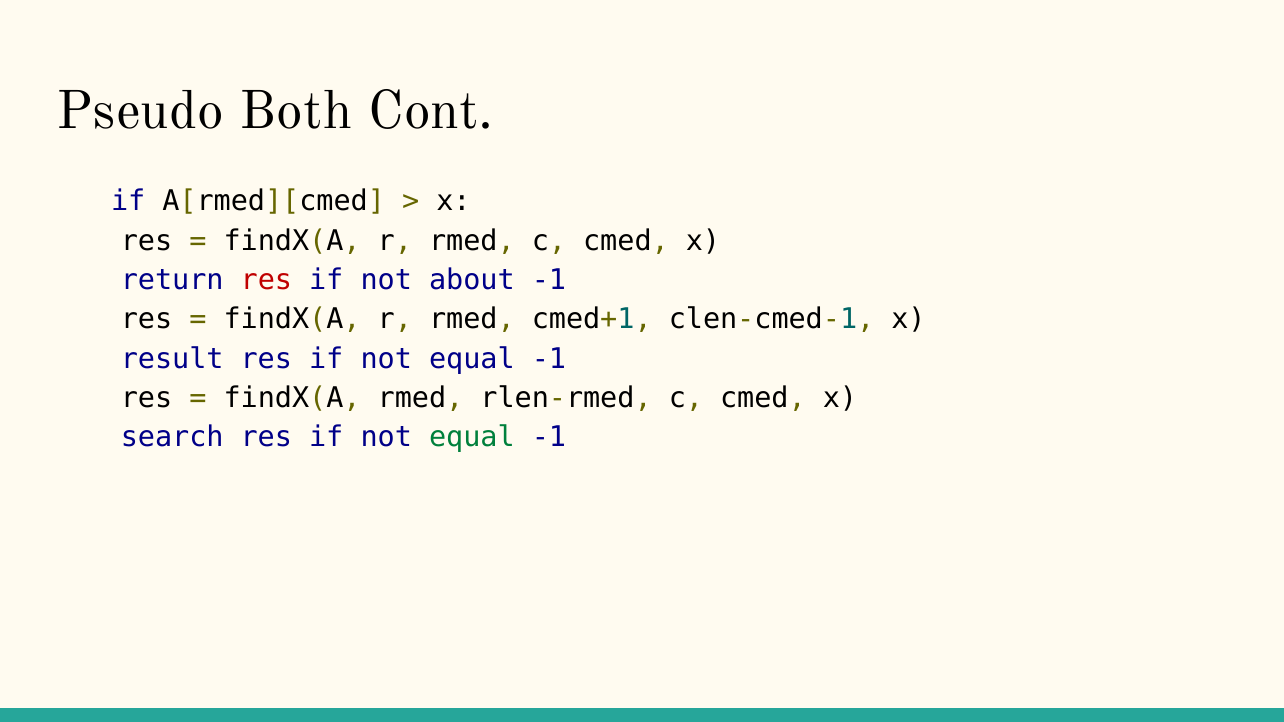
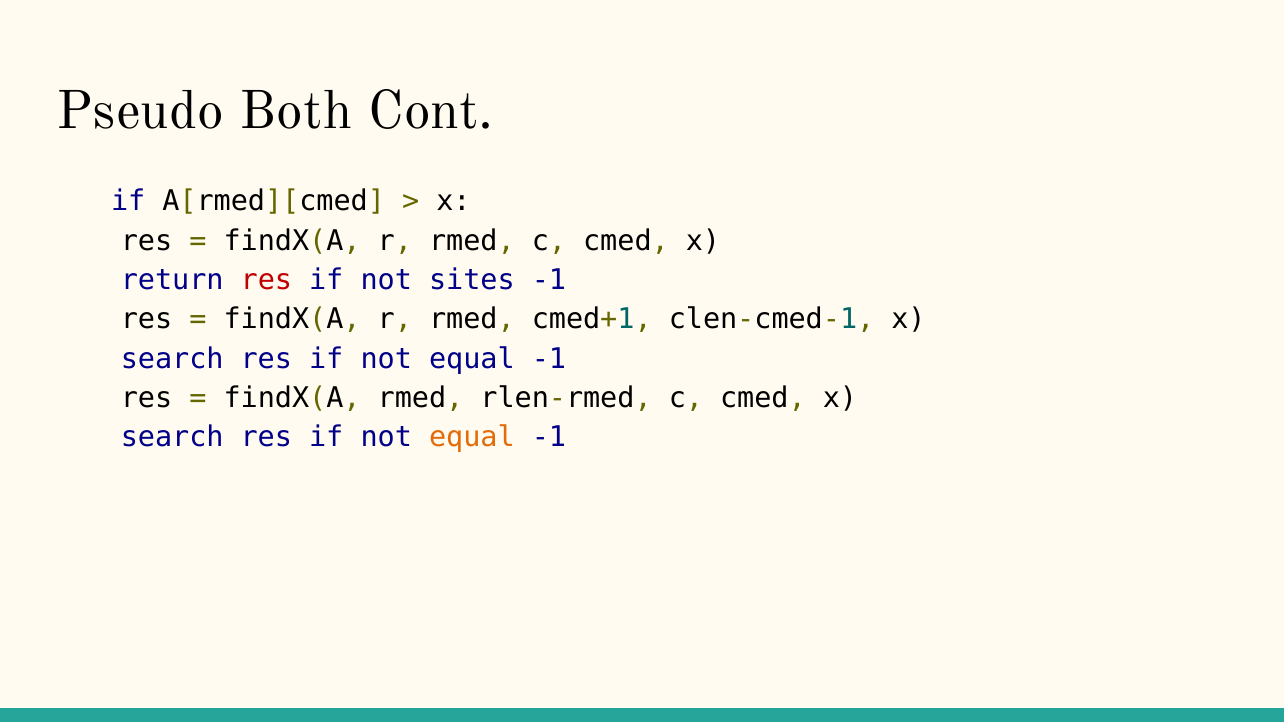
about: about -> sites (472, 280)
result: result -> search (172, 359)
equal colour: green -> orange (472, 438)
